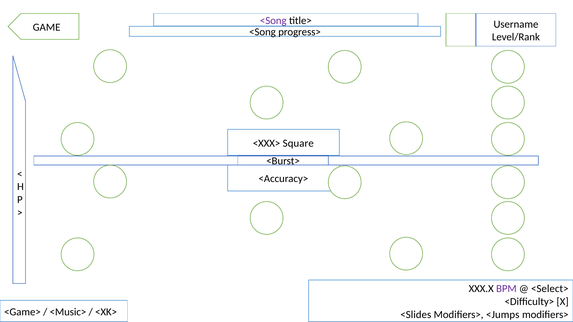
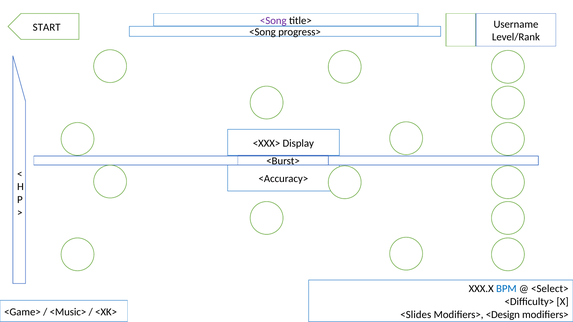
GAME: GAME -> START (47, 27)
Square: Square -> Display (298, 143)
BPM colour: purple -> blue (506, 289)
<Jumps: <Jumps -> <Design (503, 315)
